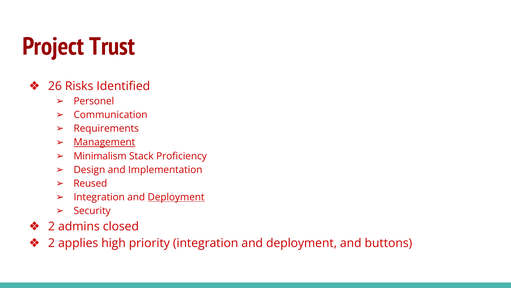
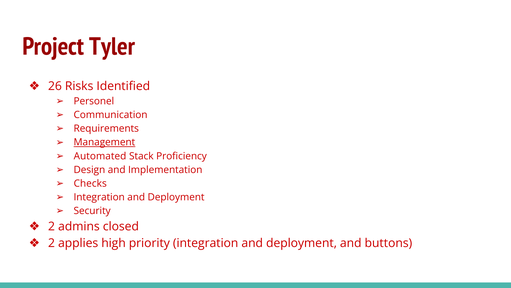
Trust: Trust -> Tyler (112, 47)
Minimalism: Minimalism -> Automated (100, 156)
Reused: Reused -> Checks (90, 183)
Deployment underline: present -> none (176, 197)
